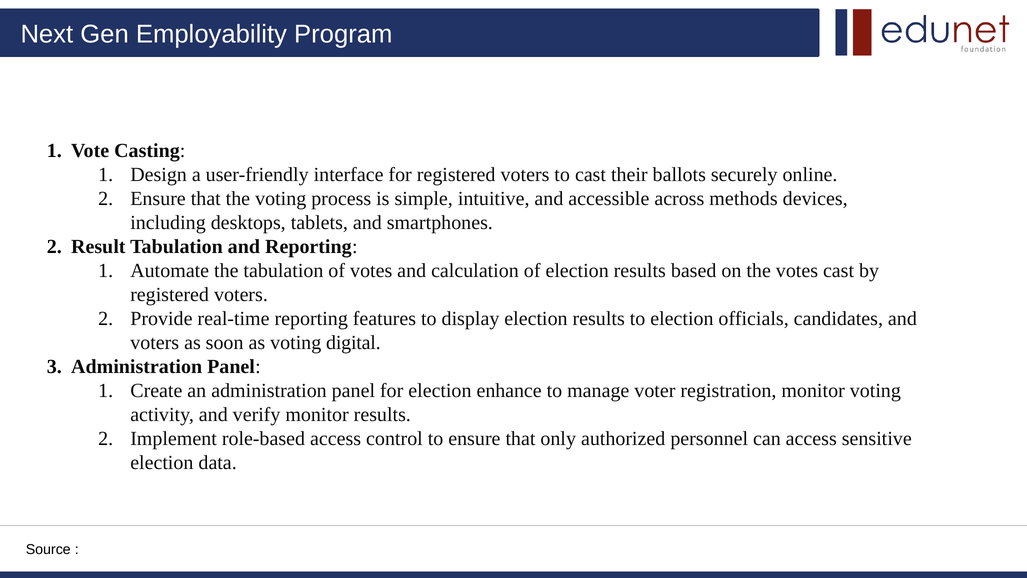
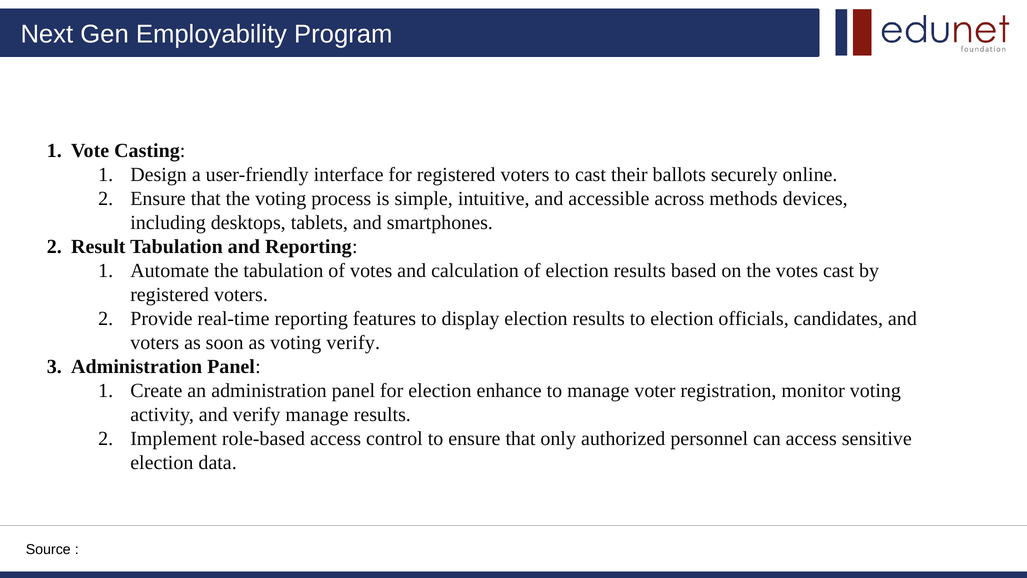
voting digital: digital -> verify (353, 343)
verify monitor: monitor -> manage (317, 415)
